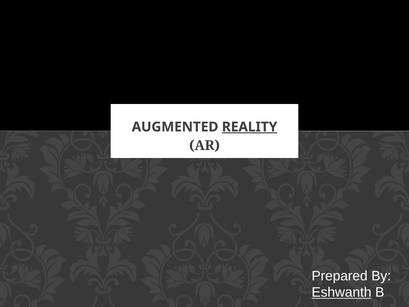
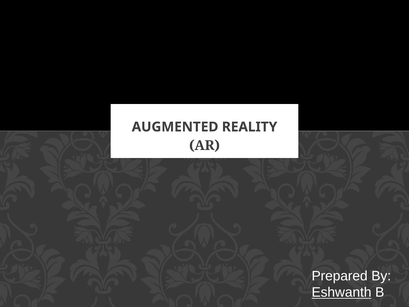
REALITY underline: present -> none (250, 127)
